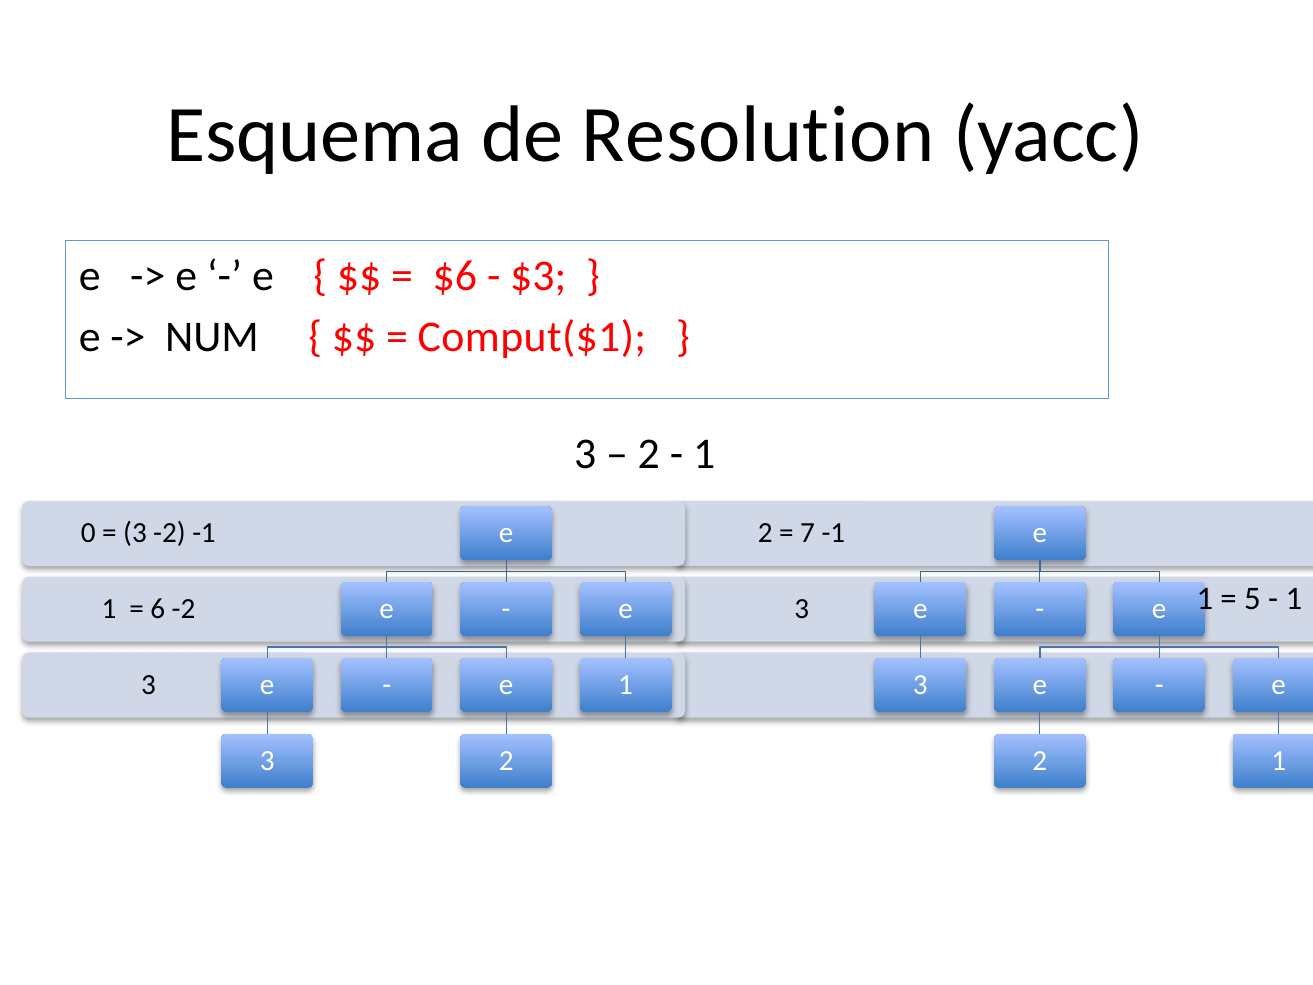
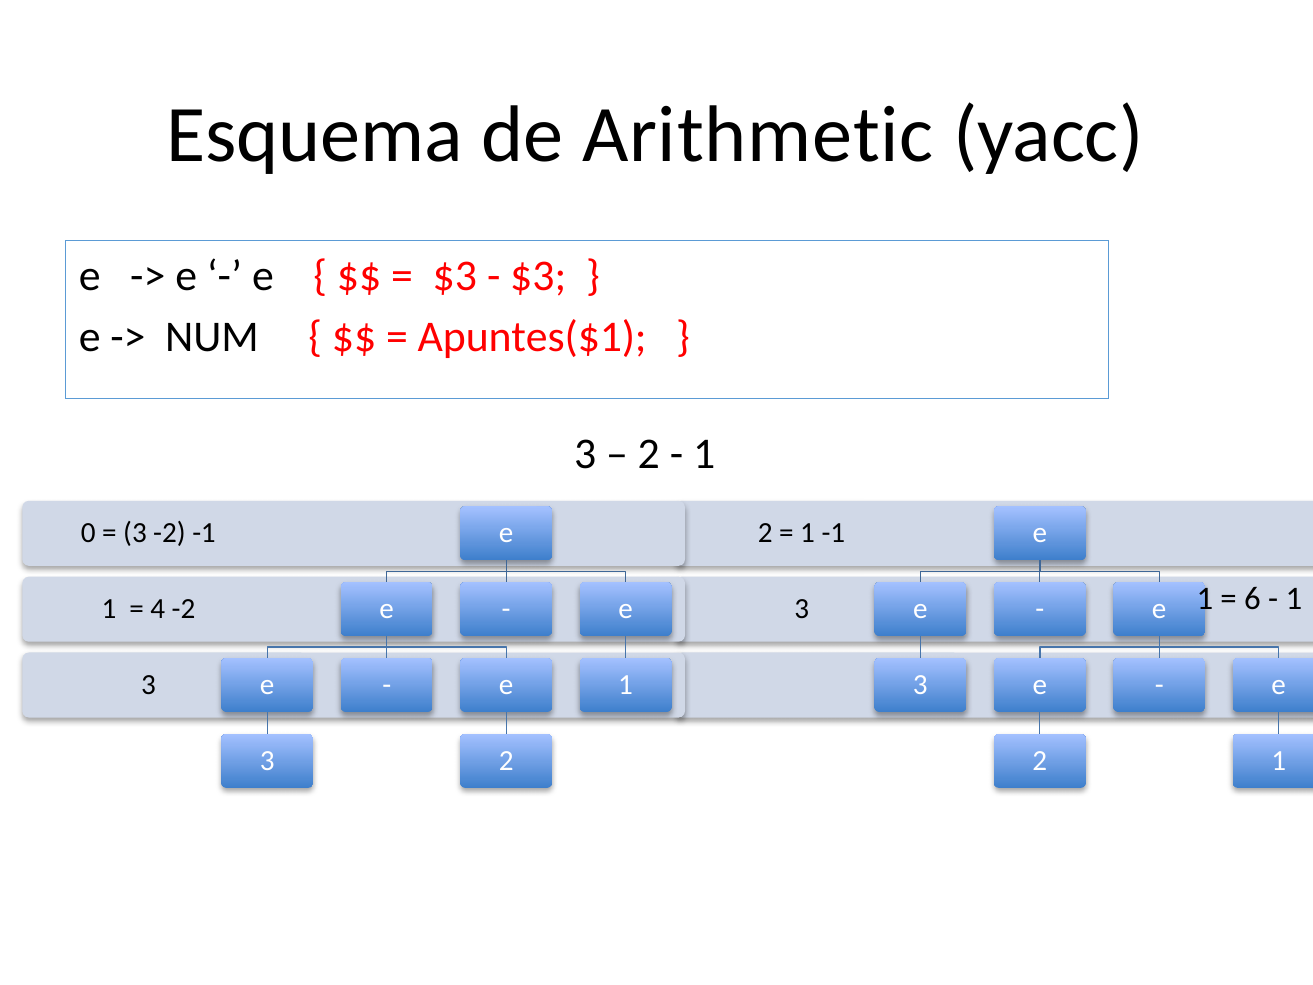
Resolution: Resolution -> Arithmetic (758, 135)
$6: $6 -> $3 (455, 276)
Comput($1: Comput($1 -> Apuntes($1 (532, 337)
7: 7 -> 1 (808, 533)
5: 5 -> 6 (1253, 599)
6: 6 -> 4 (158, 609)
